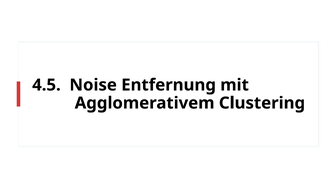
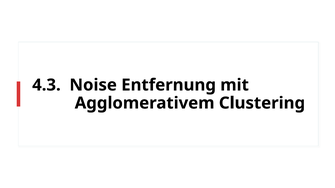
4.5: 4.5 -> 4.3 (46, 85)
